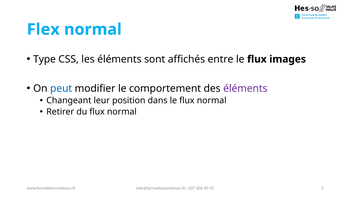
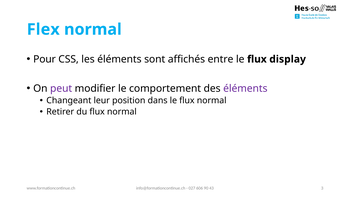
Type: Type -> Pour (45, 59)
images: images -> display (288, 59)
peut colour: blue -> purple (61, 88)
